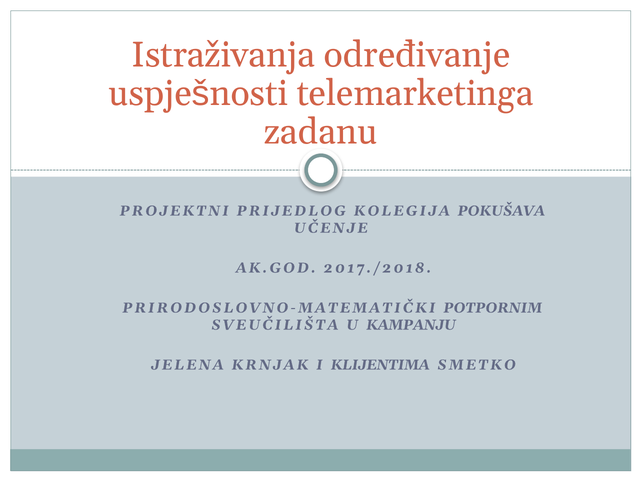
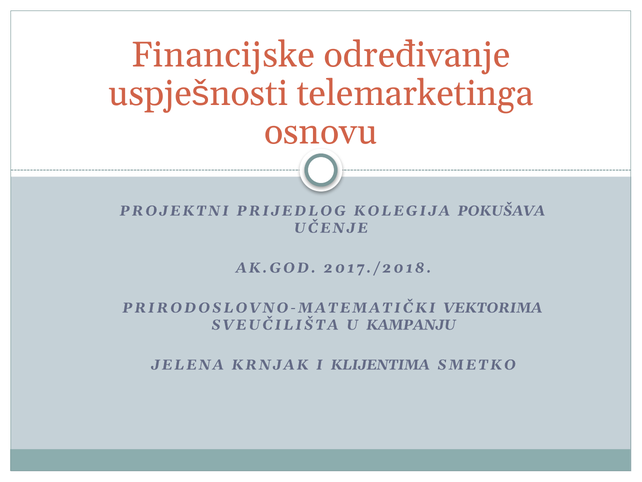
Istraživanja: Istraživanja -> Financijske (223, 55)
zadanu: zadanu -> osnovu (321, 132)
POTPORNIM: POTPORNIM -> VEKTORIMA (493, 307)
